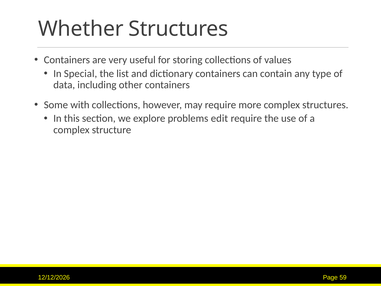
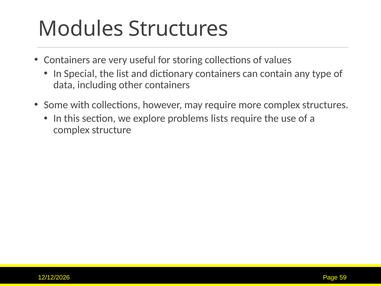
Whether: Whether -> Modules (81, 29)
edit: edit -> lists (219, 118)
